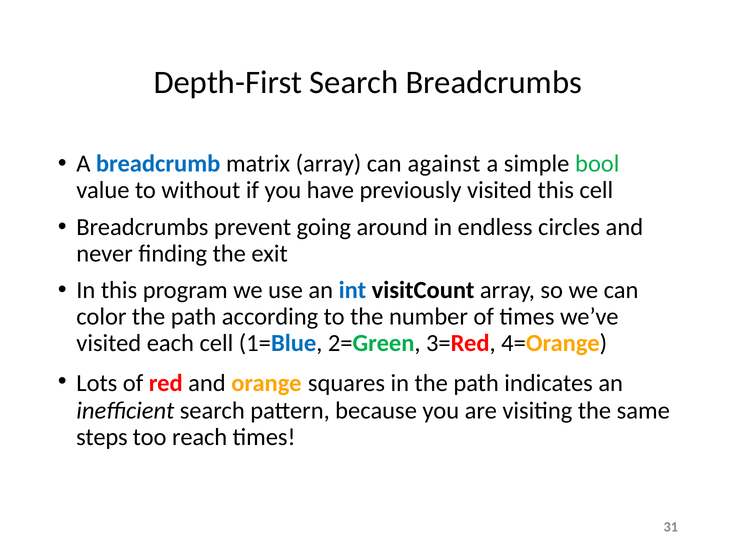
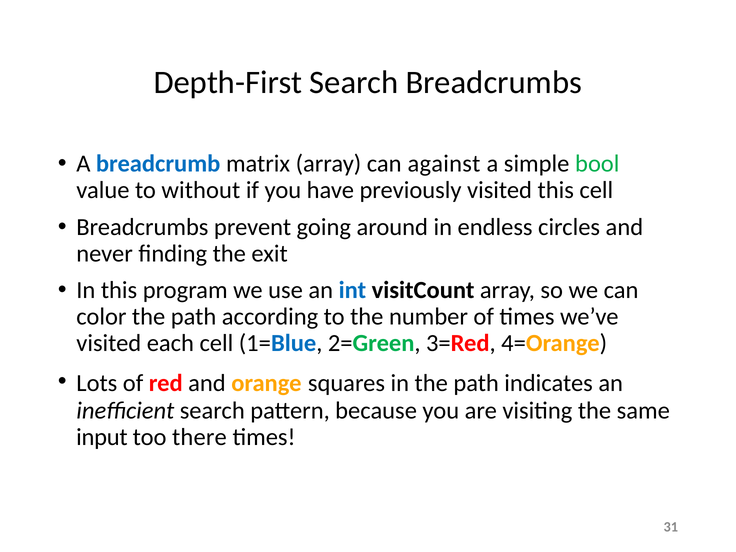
steps: steps -> input (102, 437)
reach: reach -> there (199, 437)
